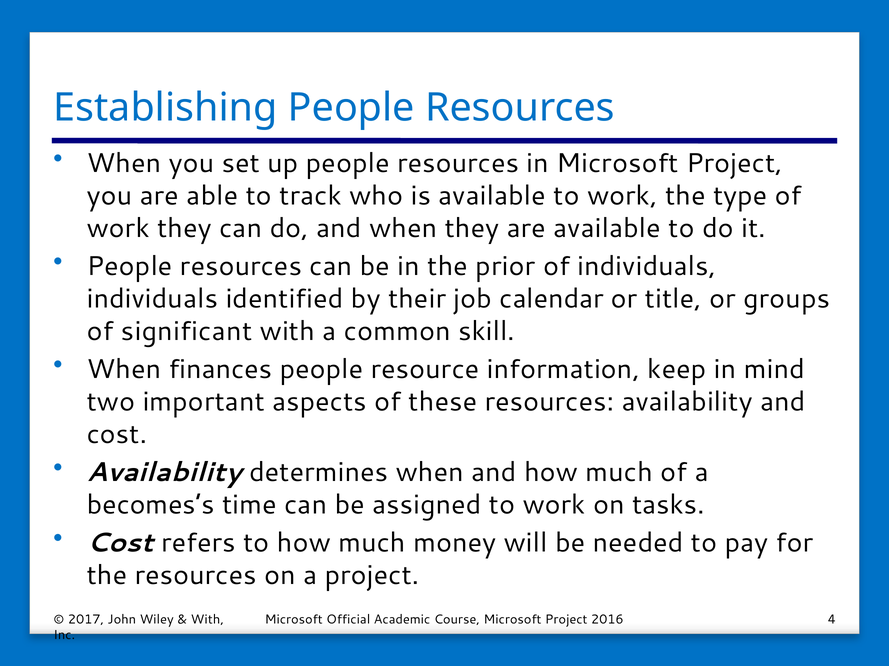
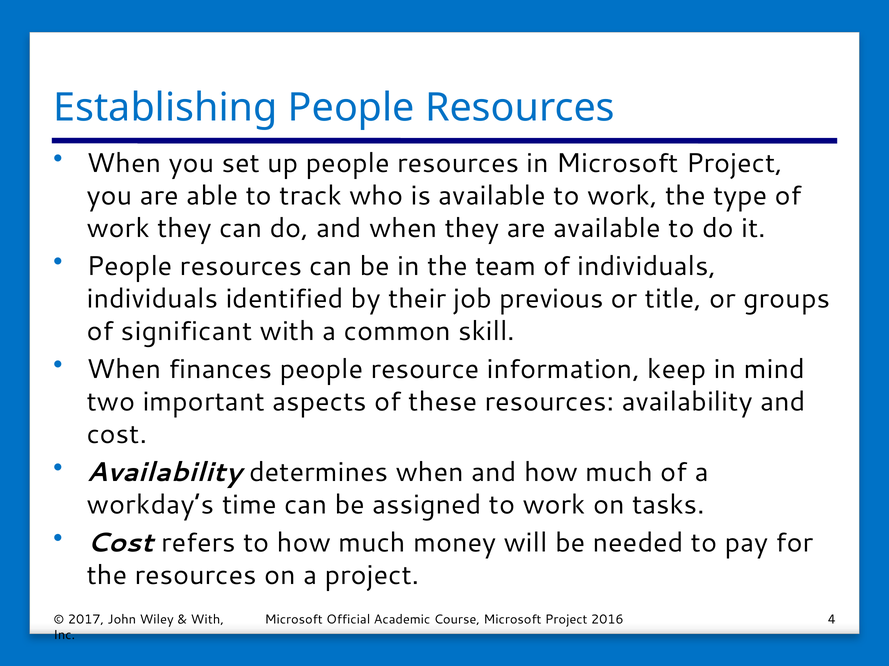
prior: prior -> team (506, 267)
calendar: calendar -> previous (552, 299)
becomes’s: becomes’s -> workday’s (151, 506)
